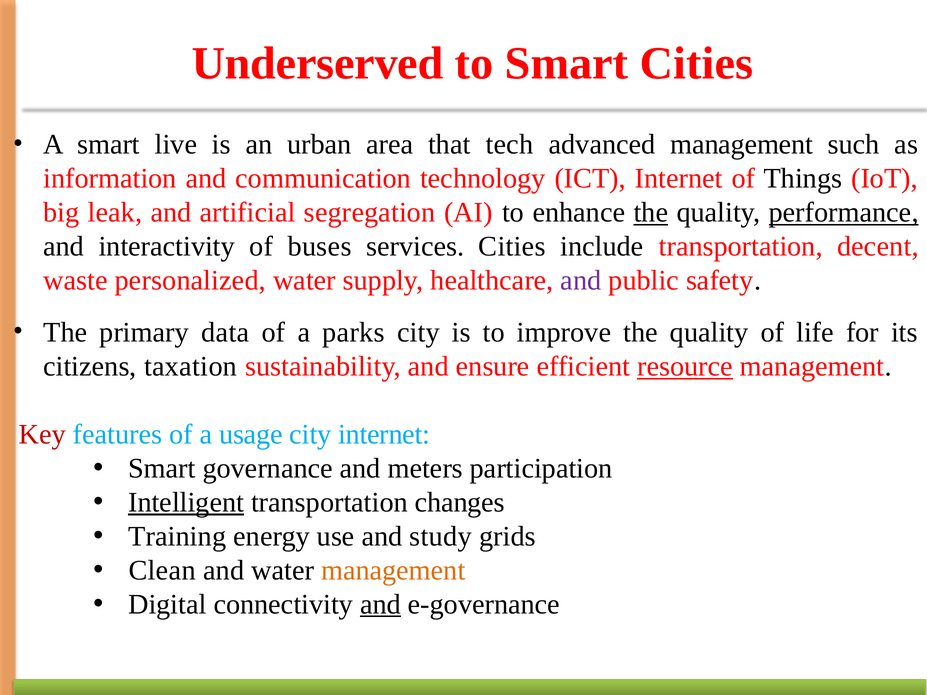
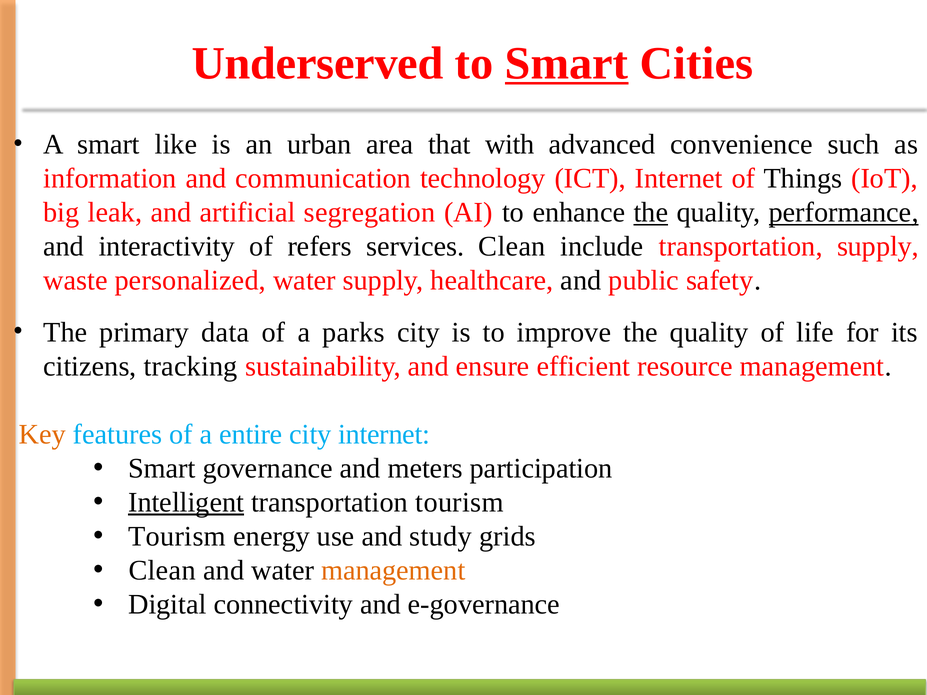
Smart underline: none -> present (567, 63)
live: live -> like (176, 145)
tech: tech -> with (510, 145)
advanced management: management -> convenience (742, 145)
buses: buses -> refers (320, 247)
services Cities: Cities -> Clean (512, 247)
transportation decent: decent -> supply (878, 247)
and colour: purple -> black (581, 281)
taxation: taxation -> tracking (191, 367)
resource underline: present -> none (685, 367)
Key colour: red -> orange (42, 435)
usage: usage -> entire (251, 435)
transportation changes: changes -> tourism (460, 502)
Training: Training -> Tourism (177, 536)
and underline: present -> none (381, 604)
